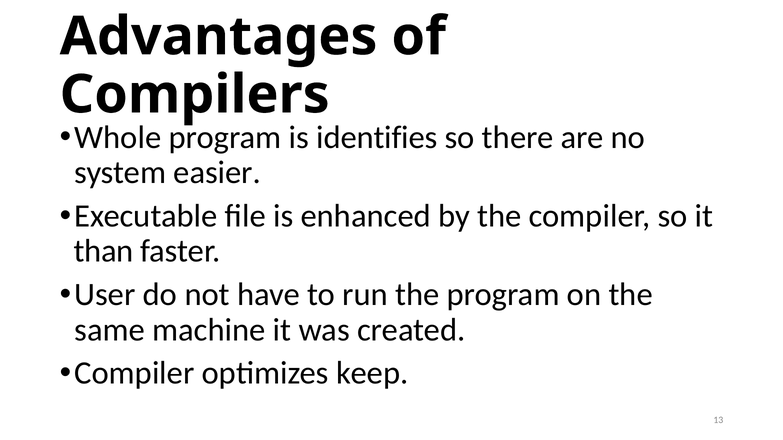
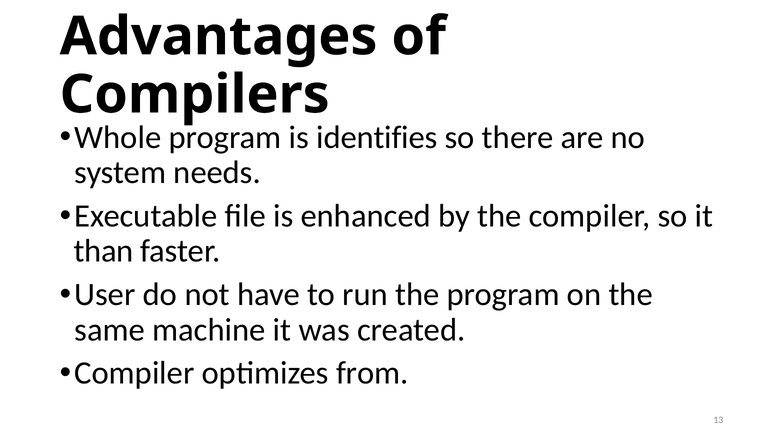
easier: easier -> needs (217, 173)
keep: keep -> from (372, 373)
